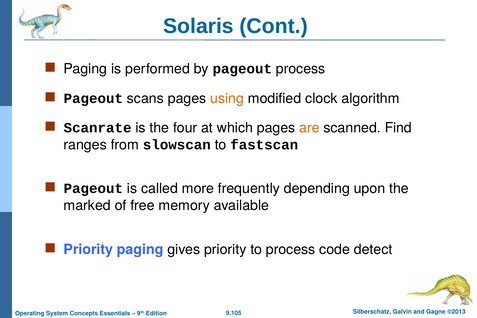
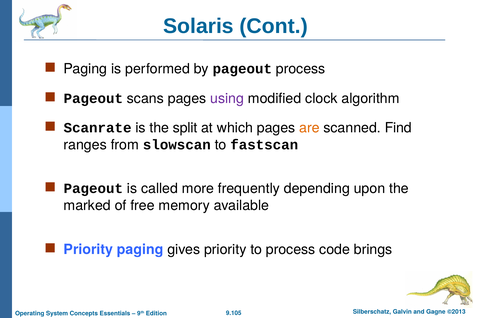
using colour: orange -> purple (227, 98)
four: four -> split (185, 128)
detect: detect -> brings (373, 249)
